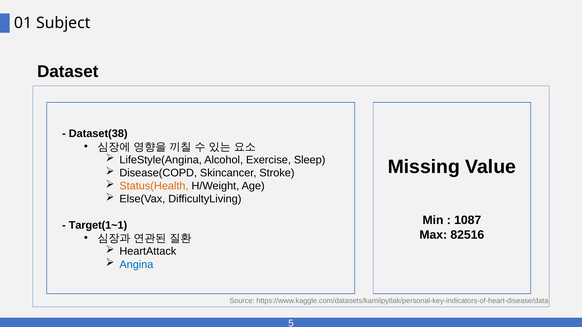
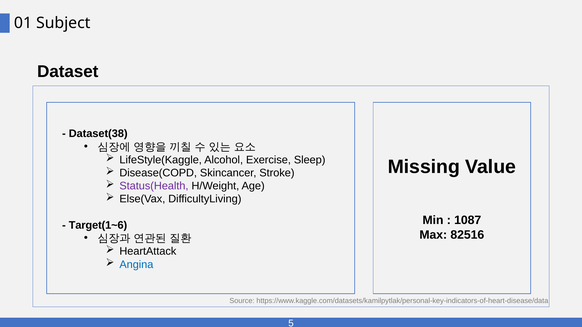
LifeStyle(Angina: LifeStyle(Angina -> LifeStyle(Kaggle (161, 160)
Status(Health colour: orange -> purple (154, 186)
Target(1~1: Target(1~1 -> Target(1~6 (98, 225)
